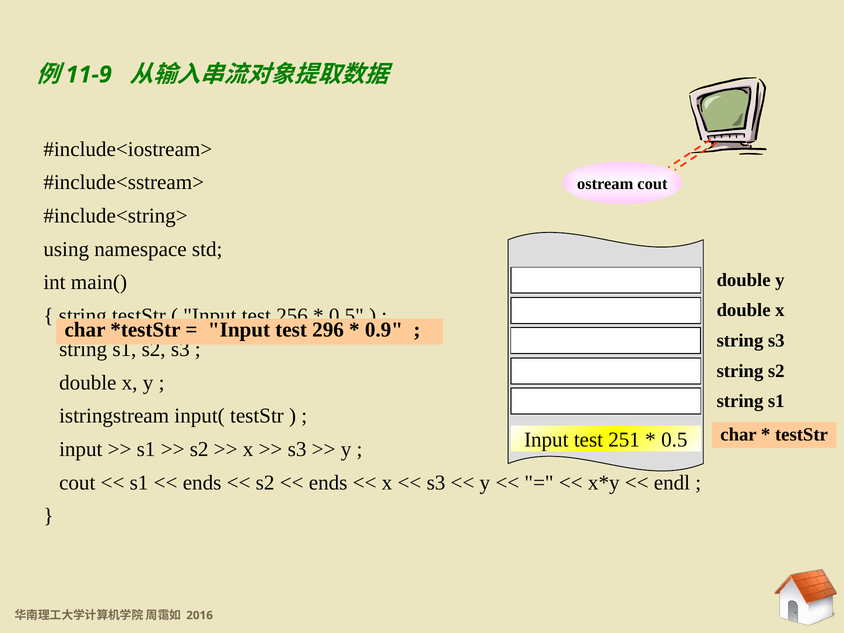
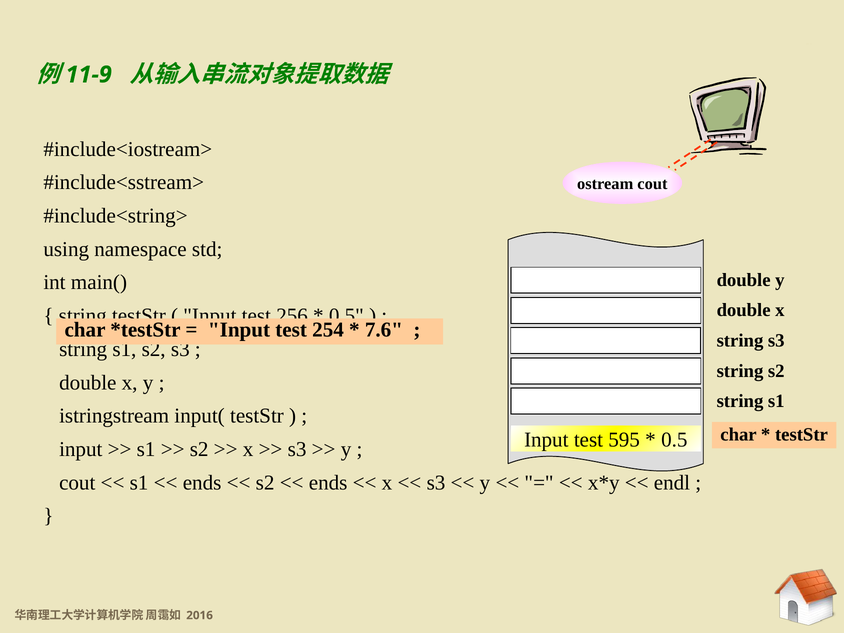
296: 296 -> 254 (328, 330)
0.9: 0.9 -> 7.6 (384, 330)
251: 251 -> 595 (624, 440)
